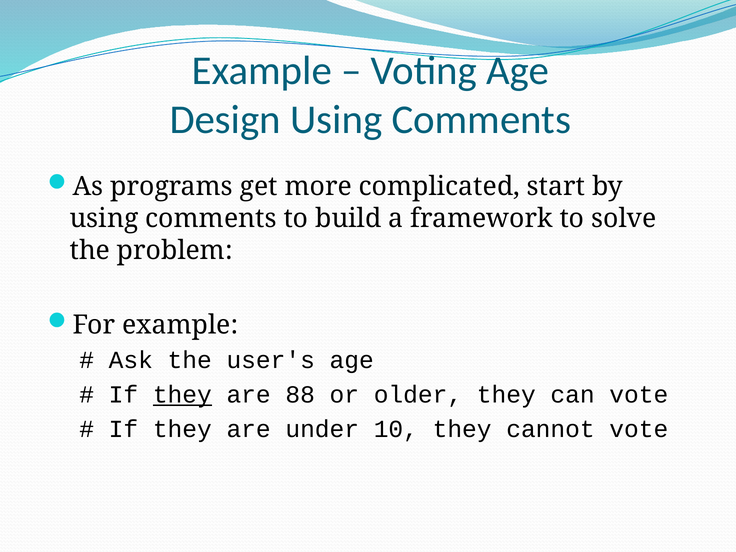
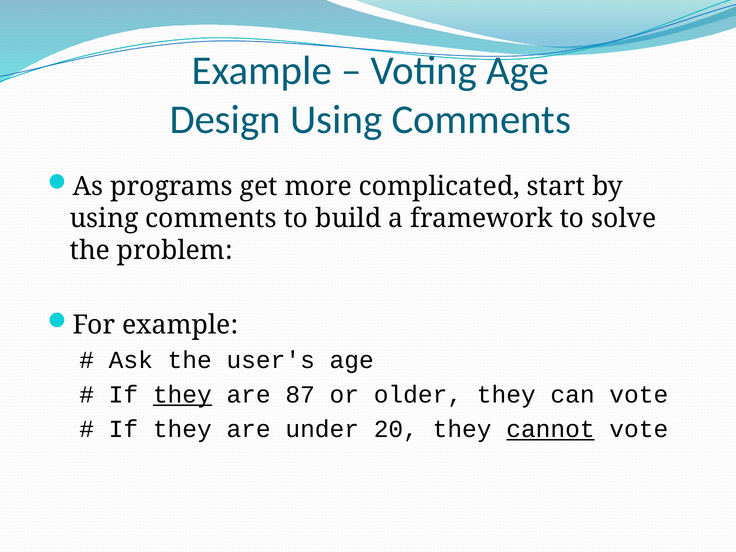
88: 88 -> 87 (300, 395)
10: 10 -> 20 (396, 429)
cannot underline: none -> present (550, 429)
